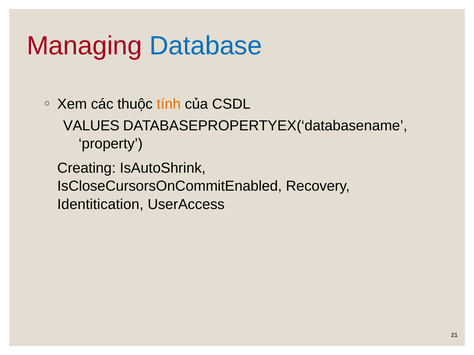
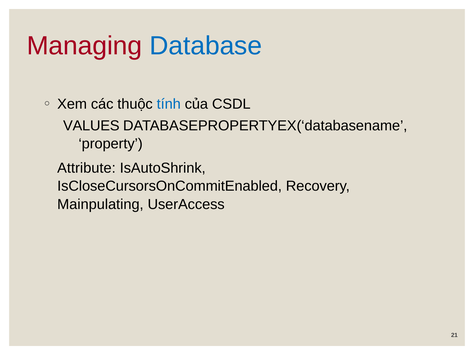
tính colour: orange -> blue (169, 104)
Creating: Creating -> Attribute (86, 168)
Identitication: Identitication -> Mainpulating (100, 205)
